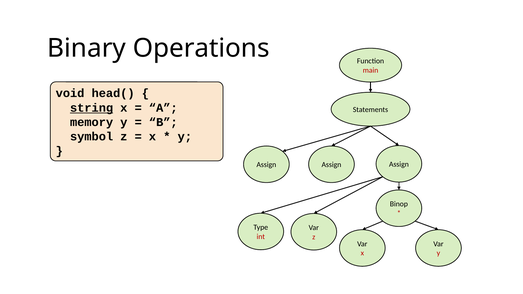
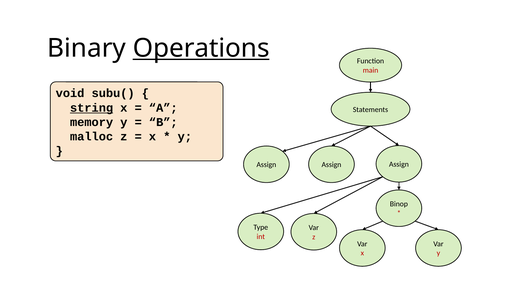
Operations underline: none -> present (201, 48)
head(: head( -> subu( (113, 93)
symbol: symbol -> malloc (92, 137)
